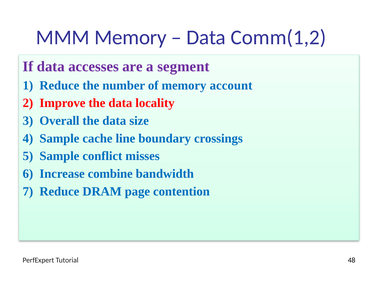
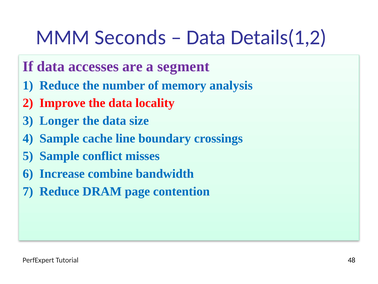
MMM Memory: Memory -> Seconds (130, 37)
Comm(1,2: Comm(1,2 -> Details(1,2 (279, 37)
account: account -> analysis (231, 85)
Overall: Overall -> Longer (59, 121)
